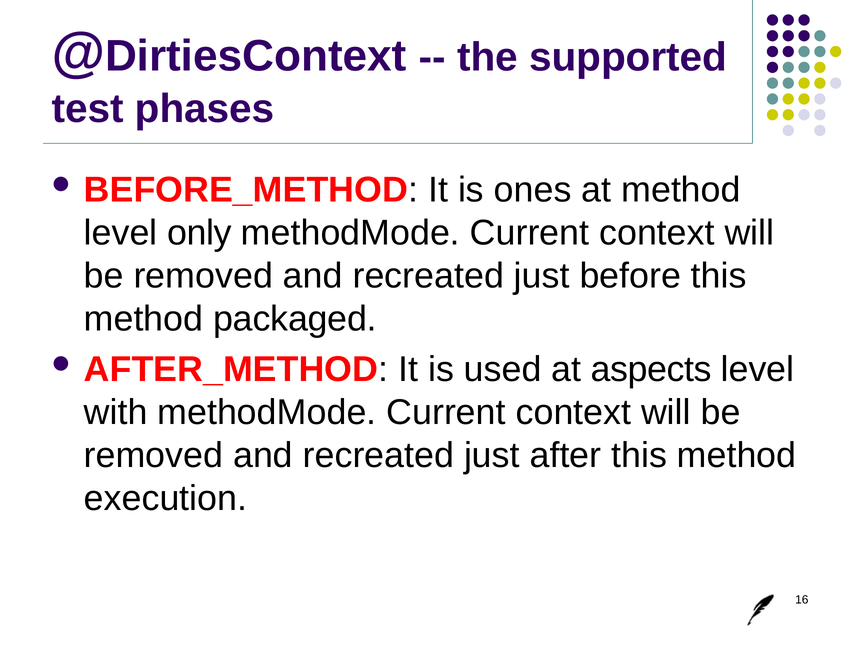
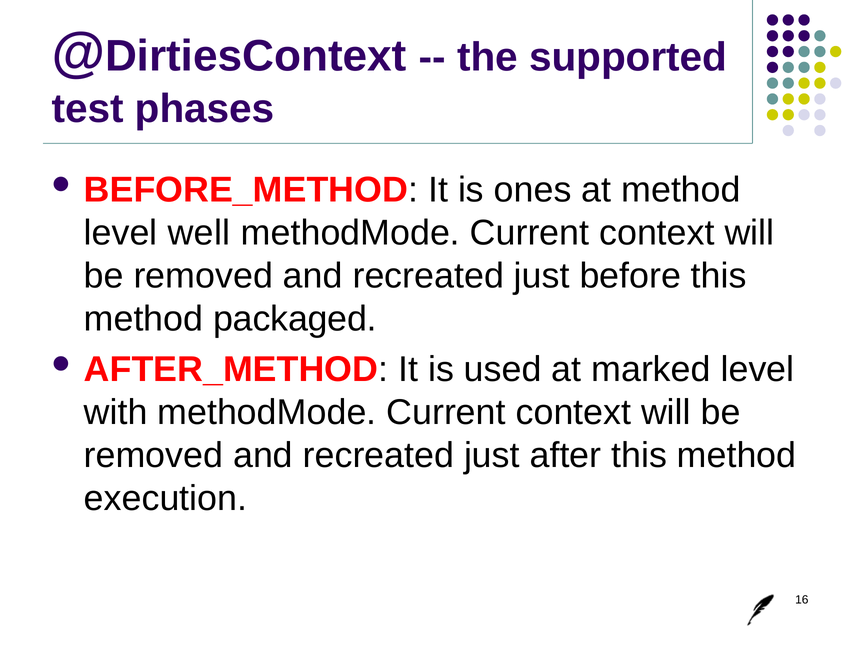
only: only -> well (199, 233)
aspects: aspects -> marked (651, 369)
